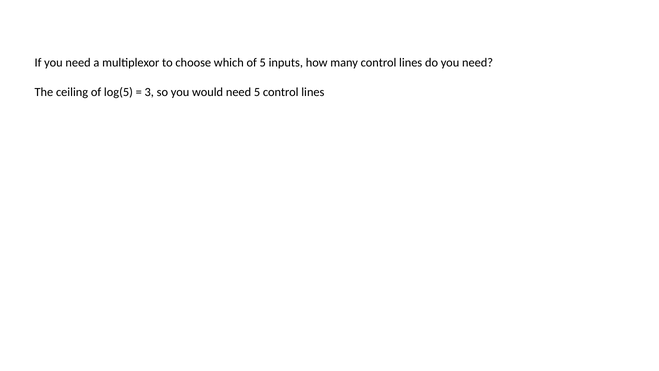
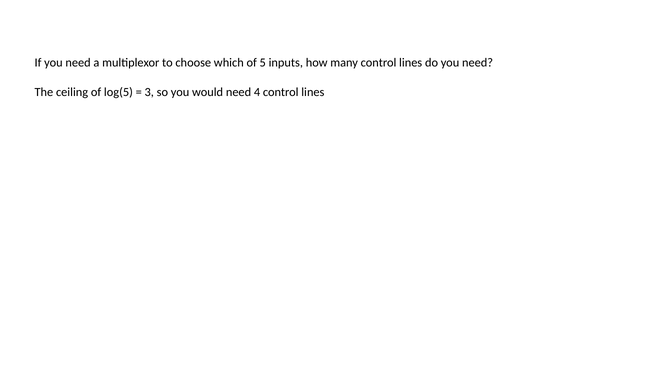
need 5: 5 -> 4 (257, 92)
